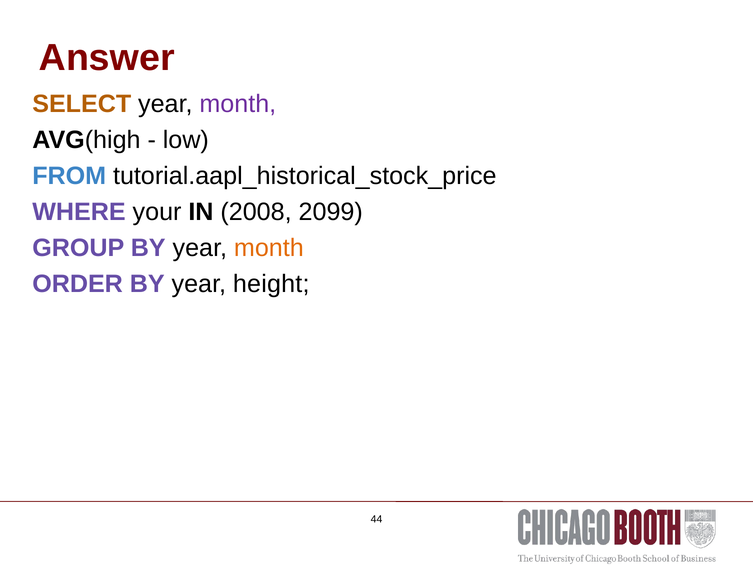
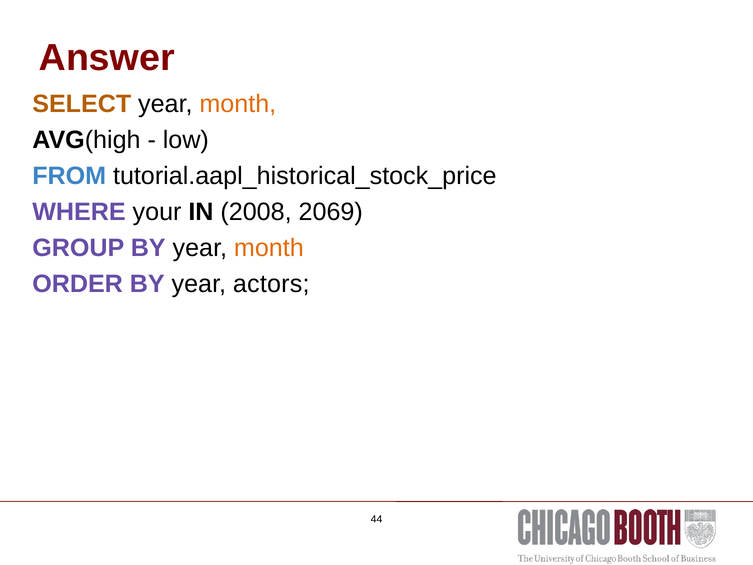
month colour: purple -> orange (238, 104)
2099: 2099 -> 2069 (331, 212)
height: height -> actors (271, 284)
